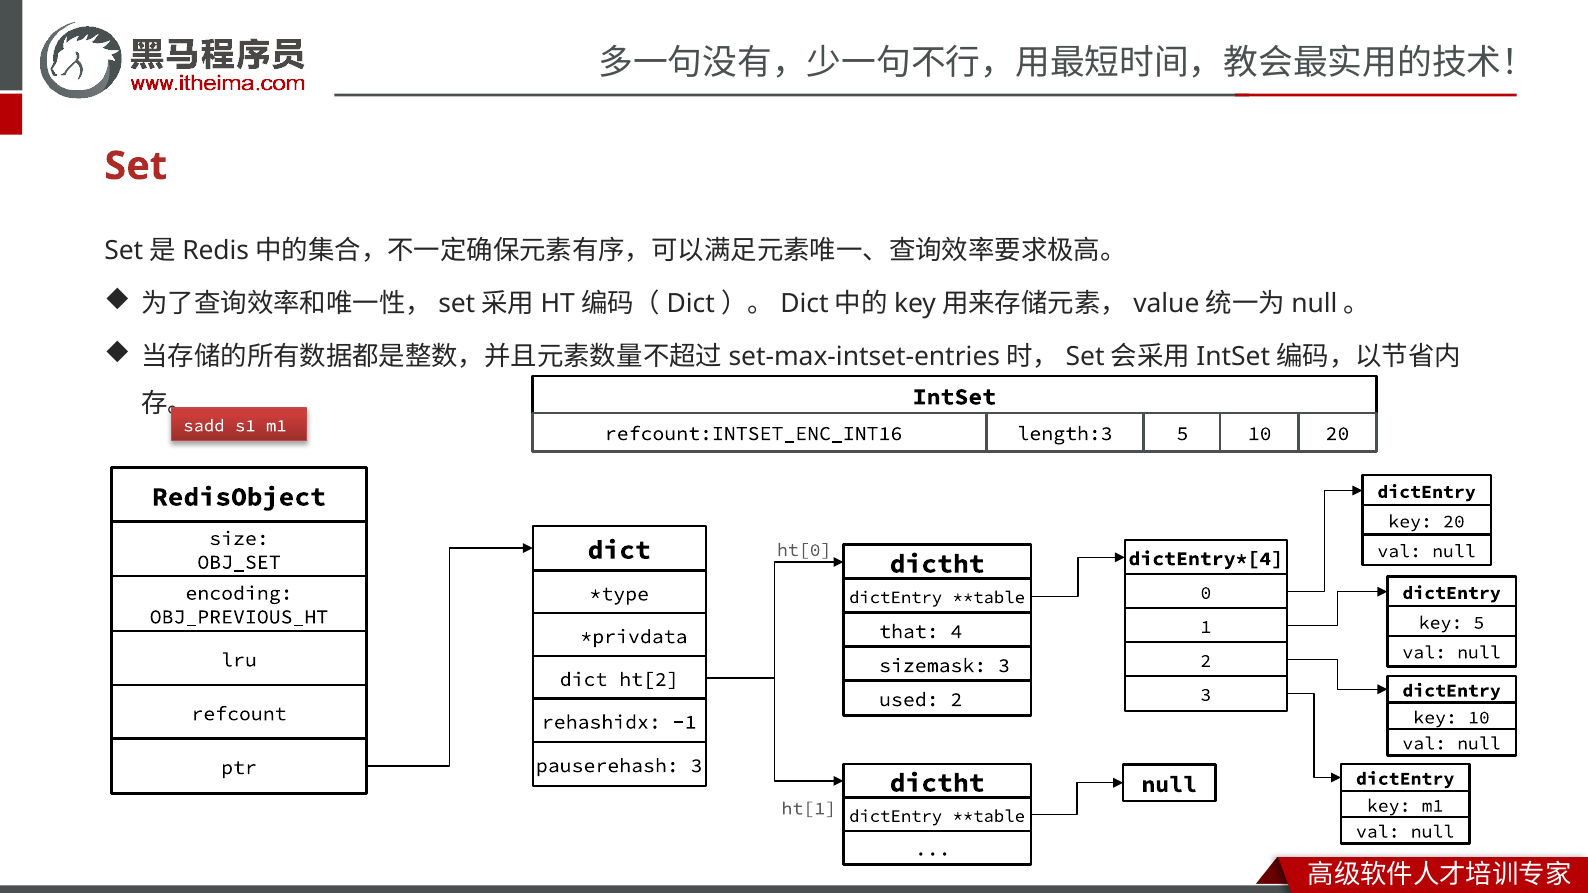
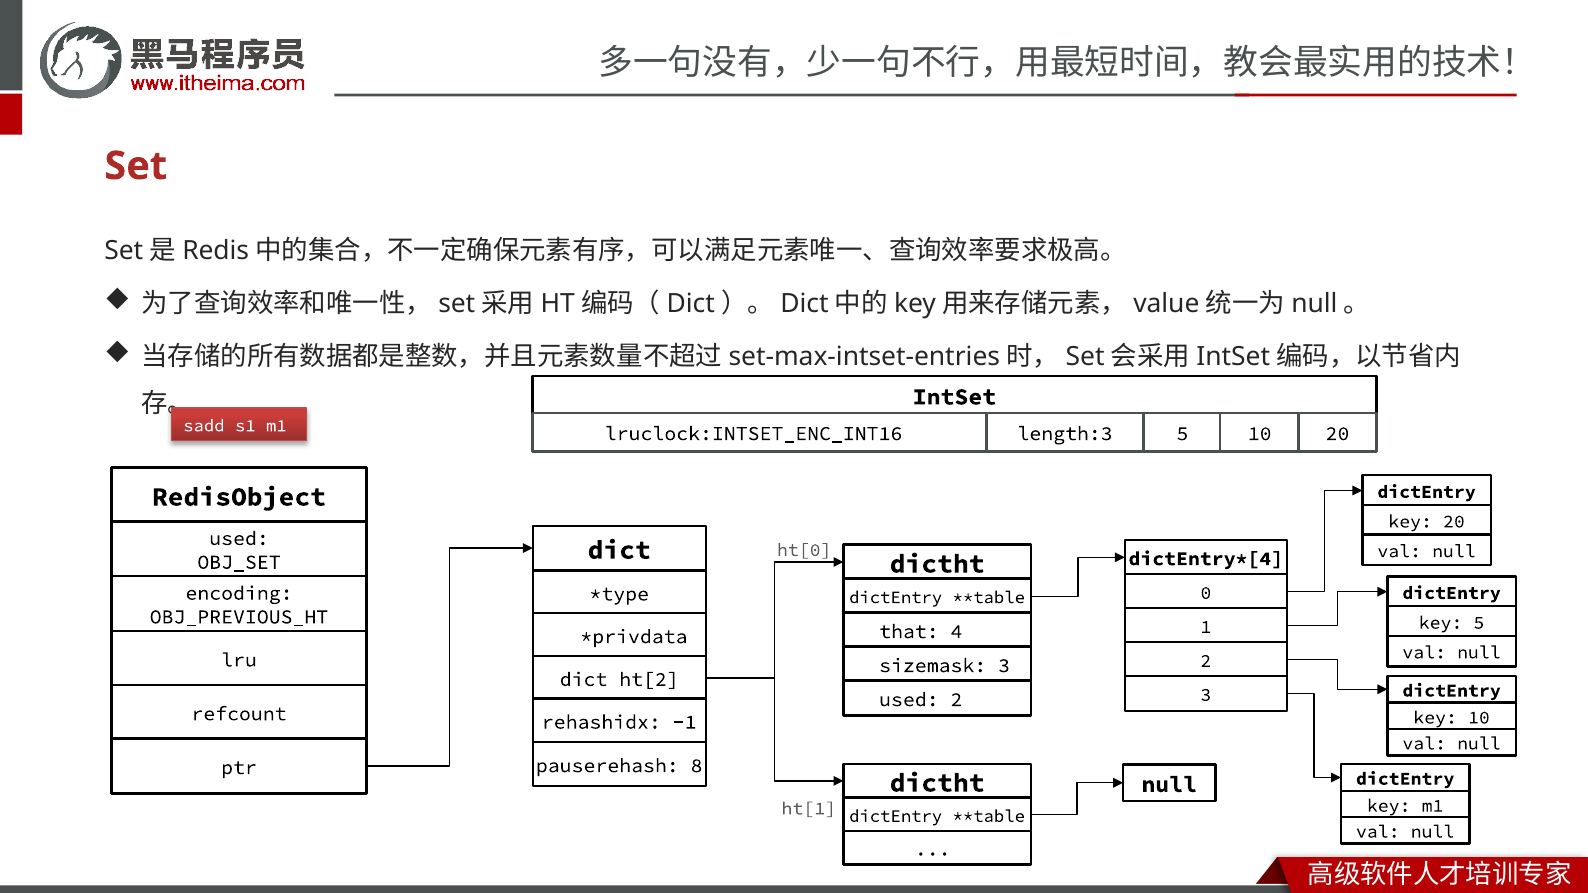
refcount:INTSET_ENC_INT16: refcount:INTSET_ENC_INT16 -> lruclock:INTSET_ENC_INT16 (754, 434)
size: size -> used (239, 539)
pauserehash 3: 3 -> 8 (697, 766)
